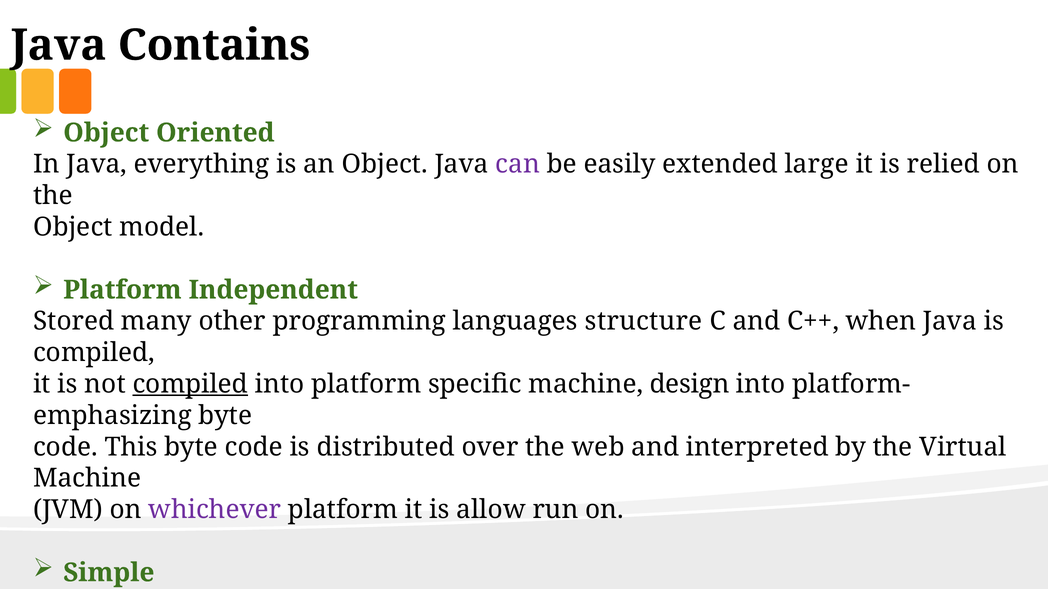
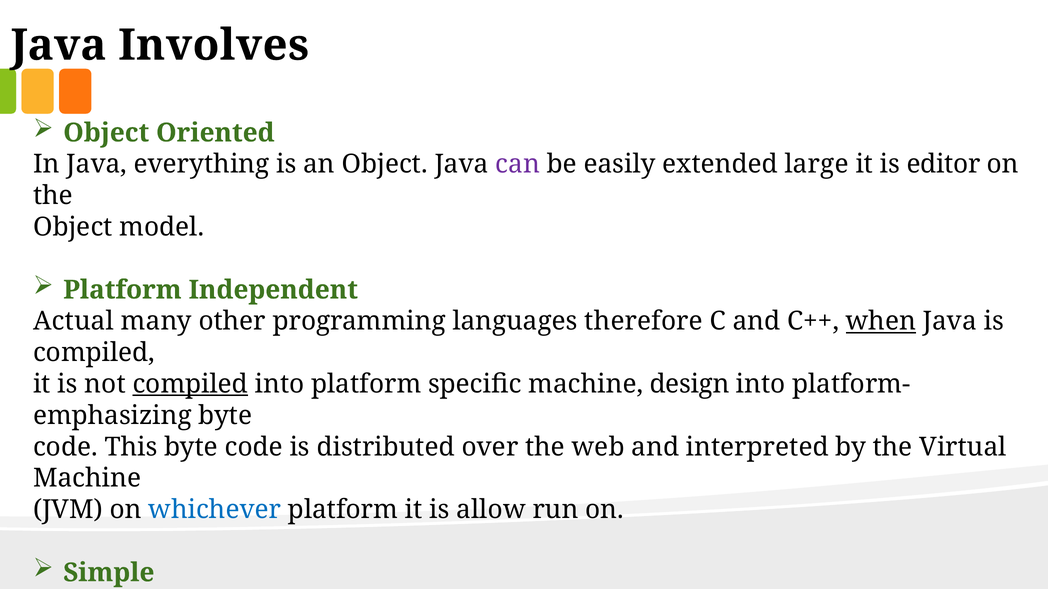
Contains: Contains -> Involves (214, 45)
relied: relied -> editor (943, 164)
Stored: Stored -> Actual (74, 322)
structure: structure -> therefore (644, 322)
when underline: none -> present (881, 322)
whichever colour: purple -> blue (215, 510)
